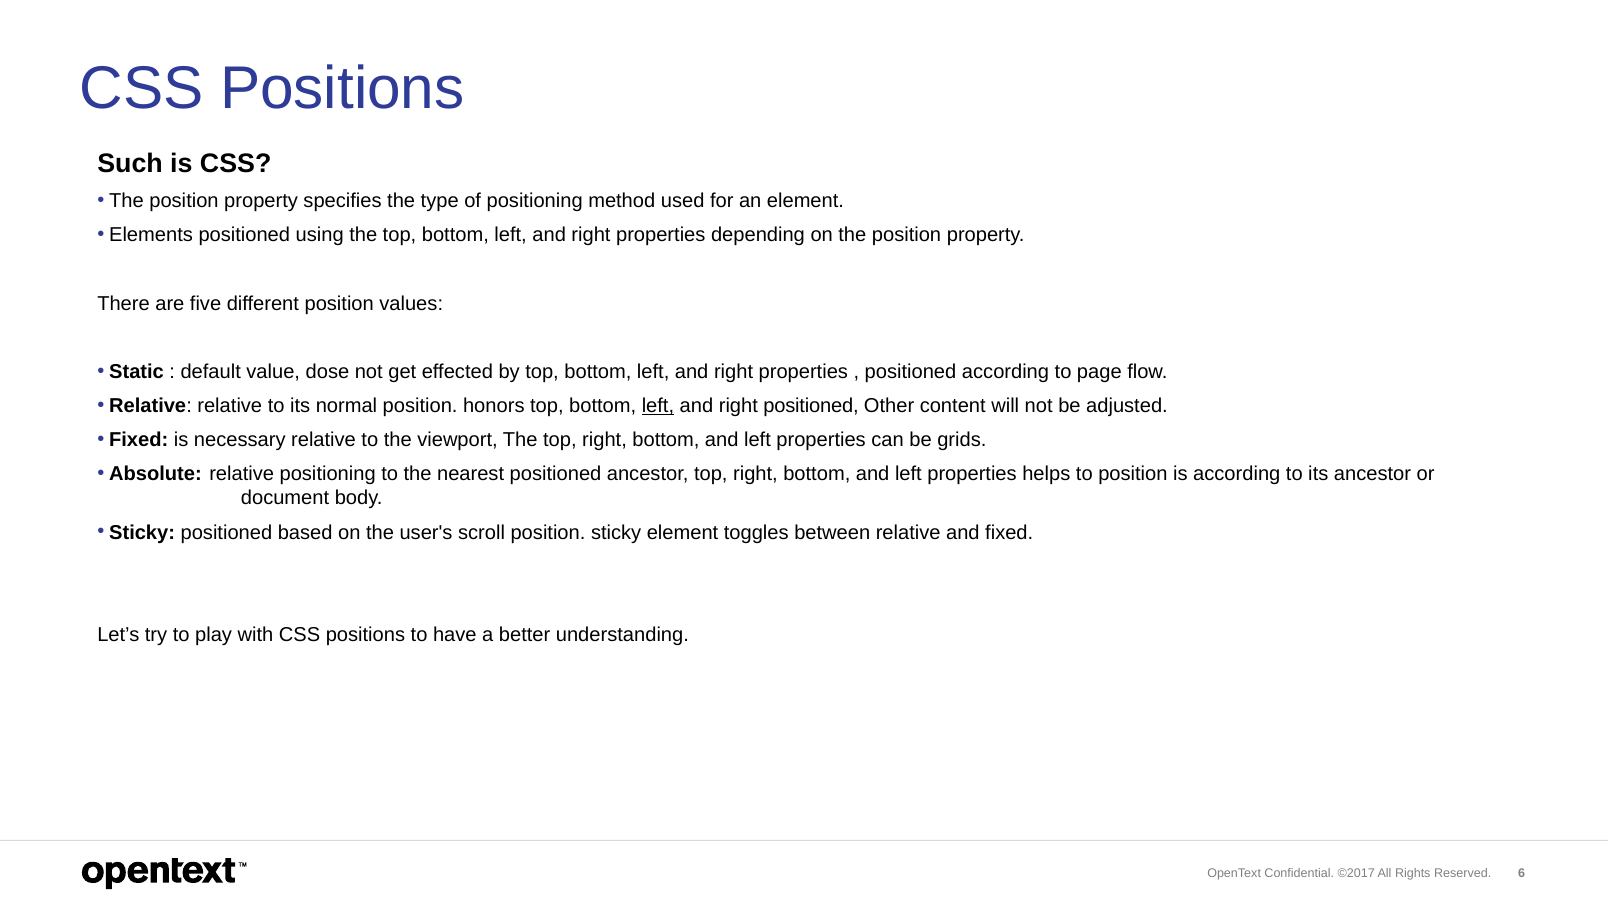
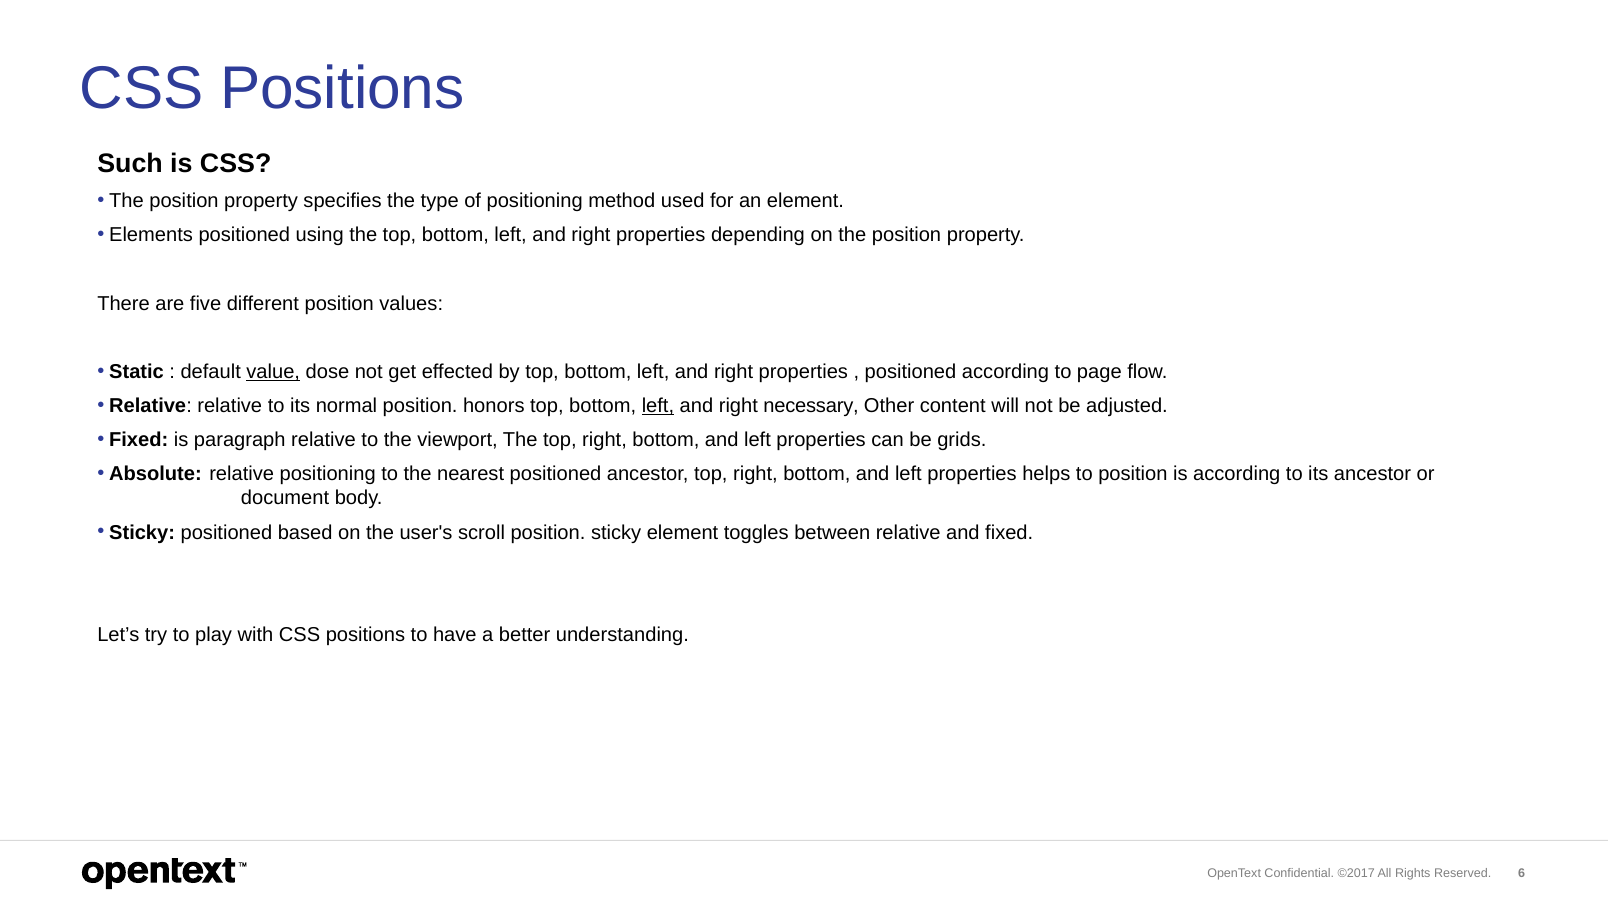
value underline: none -> present (273, 372)
right positioned: positioned -> necessary (811, 406)
necessary: necessary -> paragraph (240, 440)
